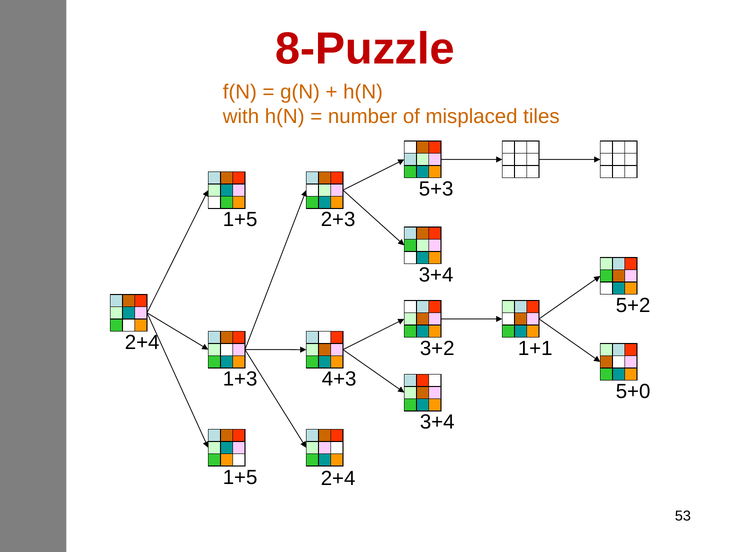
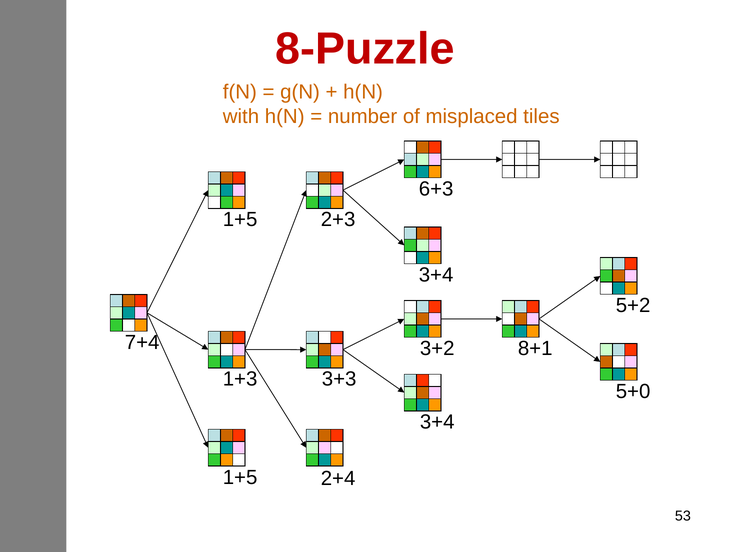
5+3: 5+3 -> 6+3 (436, 189)
2+4: 2+4 -> 7+4 (142, 342)
1+1: 1+1 -> 8+1 (535, 348)
4+3: 4+3 -> 3+3 (339, 379)
